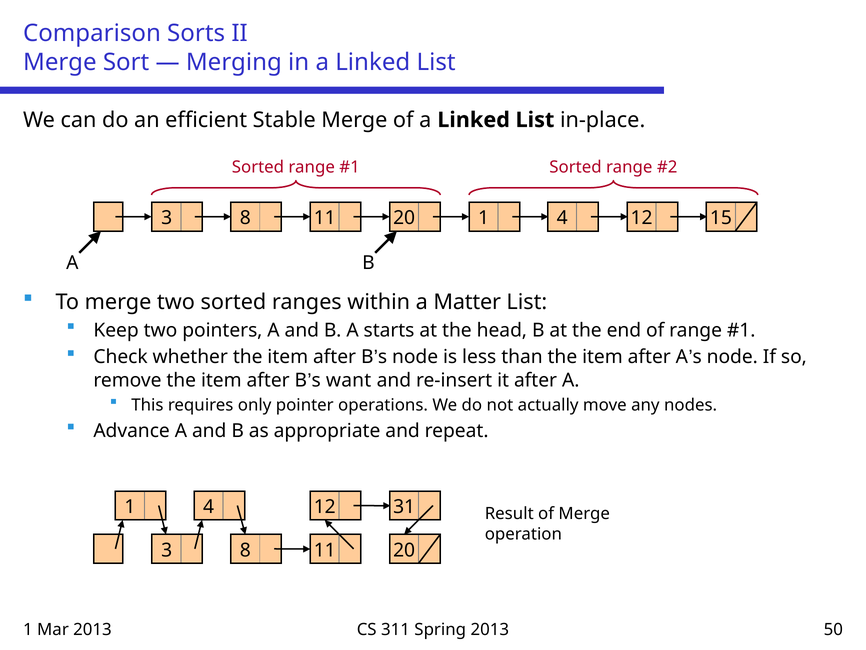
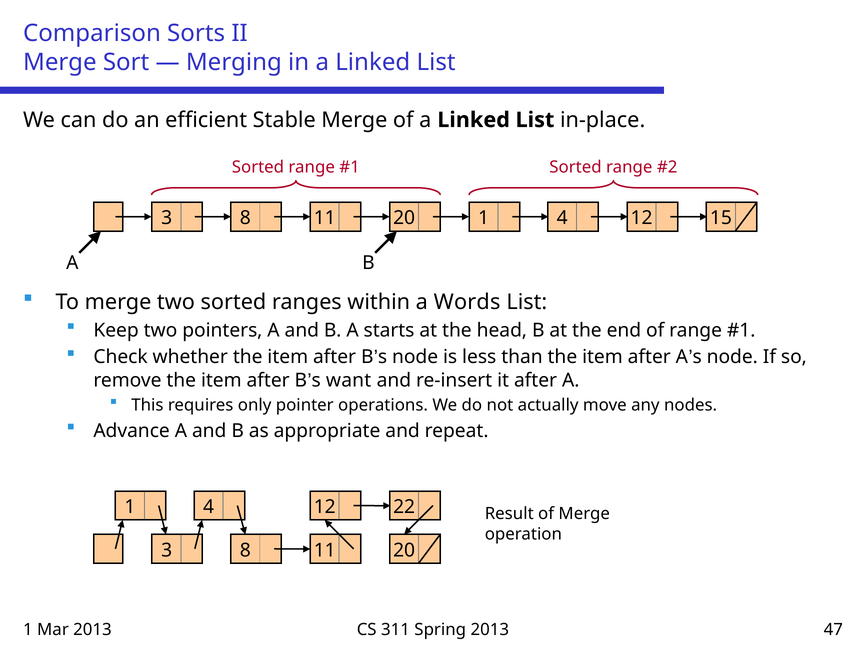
Matter: Matter -> Words (467, 302)
31: 31 -> 22 (404, 507)
50: 50 -> 47 (833, 629)
